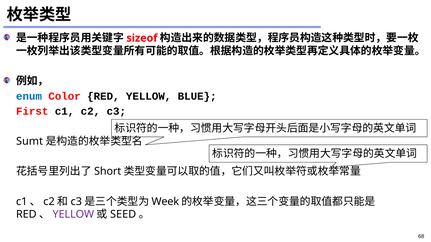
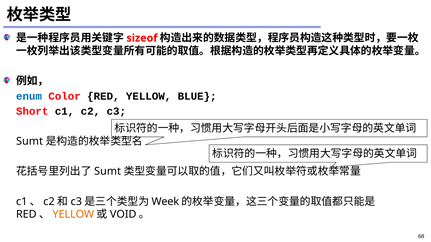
First: First -> Short (32, 111)
Short: Short -> Sumt (108, 172)
YELLOW colour: purple -> orange (73, 215)
SEED: SEED -> VOID (123, 215)
